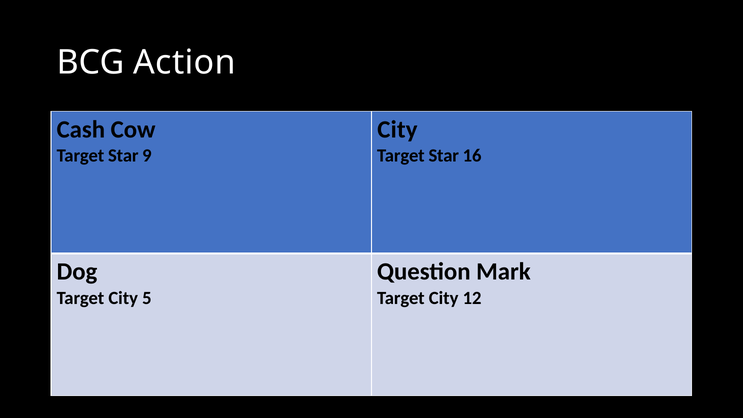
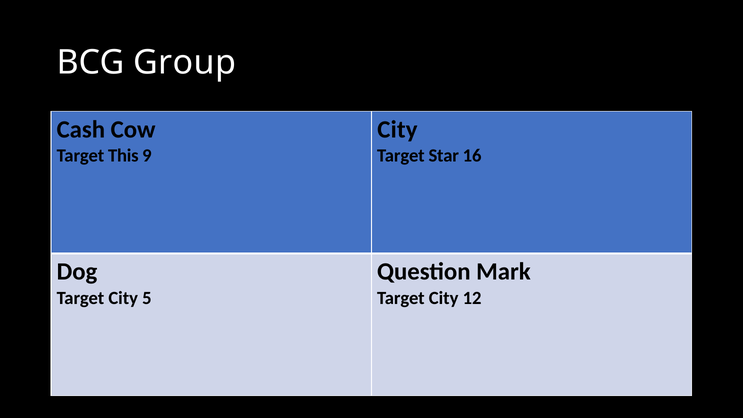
Action: Action -> Group (185, 62)
Star: Star -> This (123, 156)
